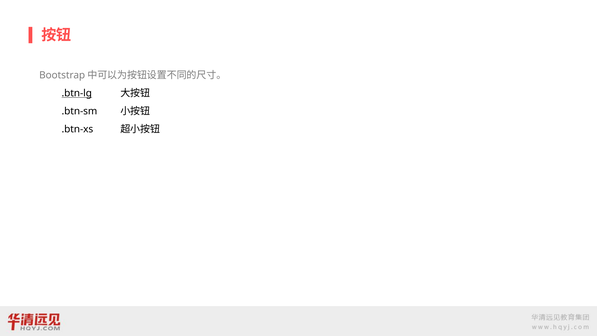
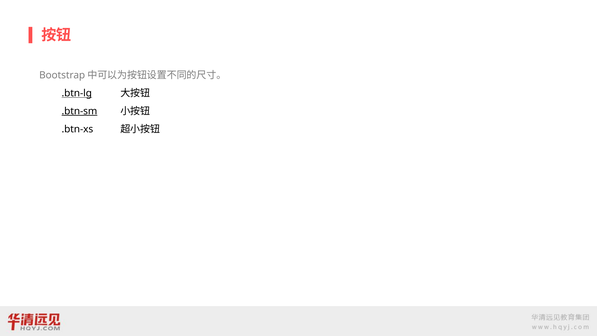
.btn-sm underline: none -> present (79, 111)
